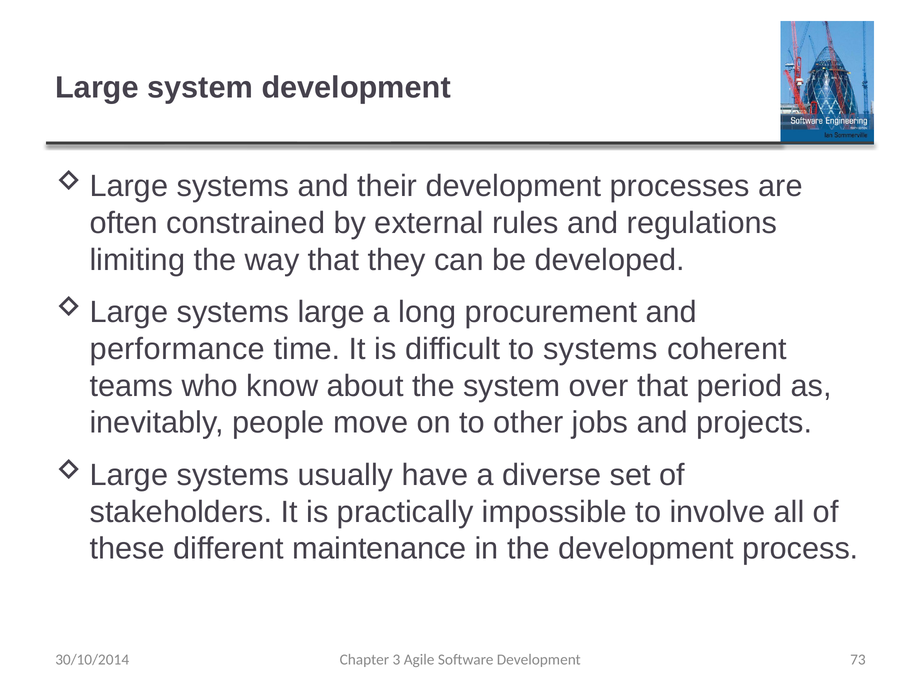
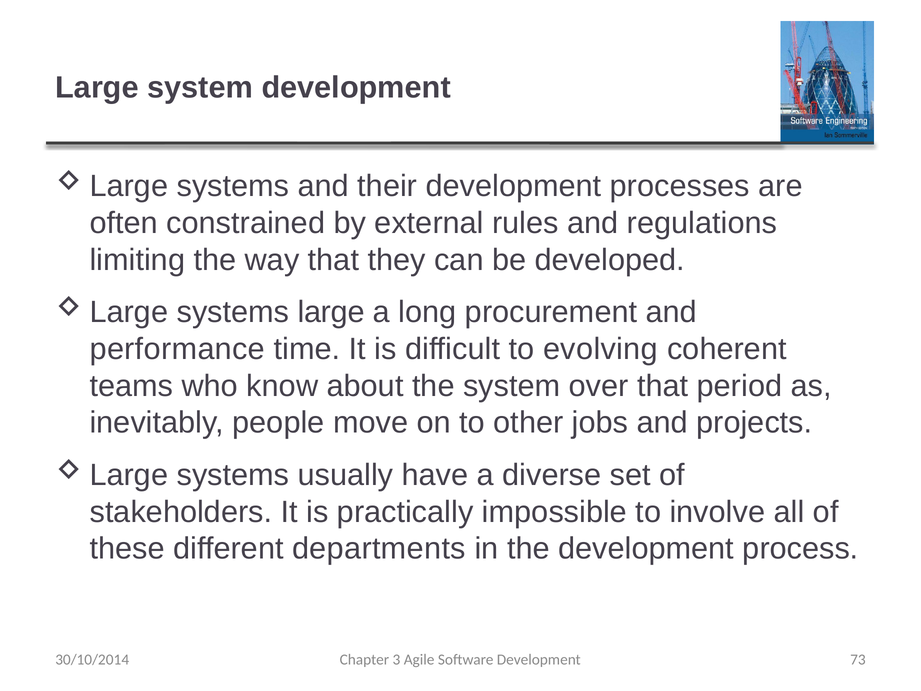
to systems: systems -> evolving (600, 349)
maintenance: maintenance -> departments (379, 549)
